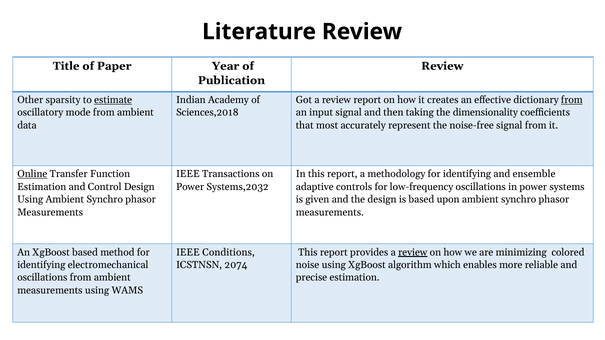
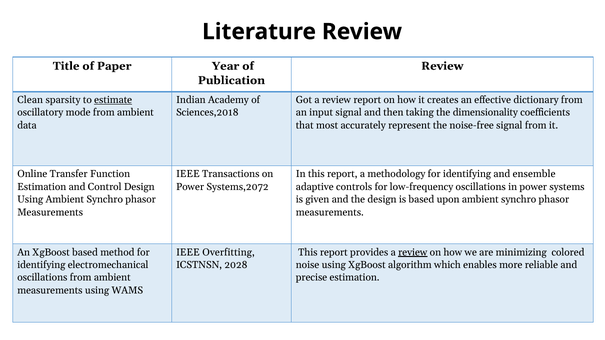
Other: Other -> Clean (30, 100)
from underline: present -> none (572, 100)
Online underline: present -> none (32, 174)
Systems,2032: Systems,2032 -> Systems,2072 (237, 187)
Conditions: Conditions -> Overfitting (229, 252)
2074: 2074 -> 2028 (236, 265)
